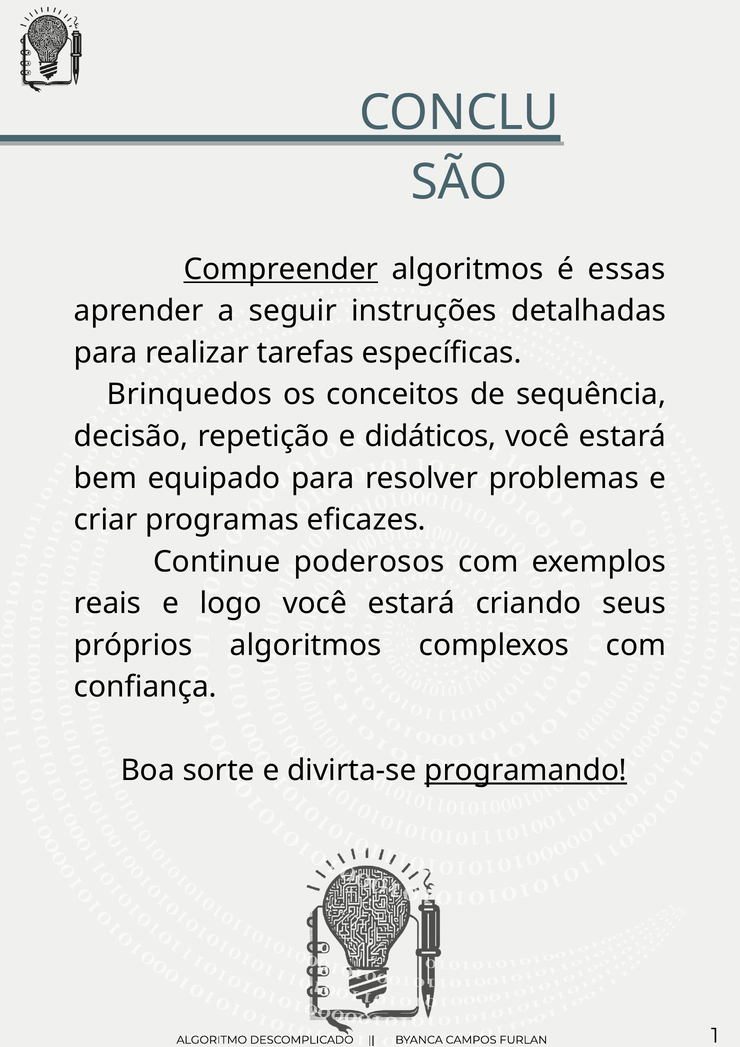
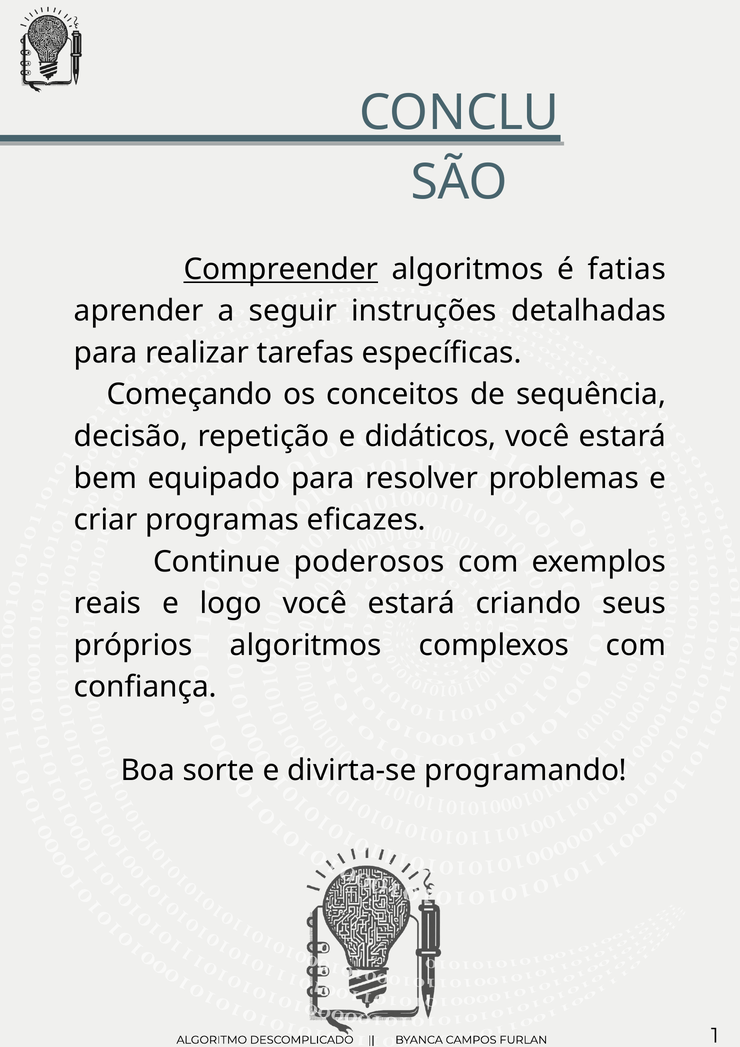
essas: essas -> fatias (627, 269)
Brinquedos: Brinquedos -> Começando (190, 395)
programando underline: present -> none (526, 771)
